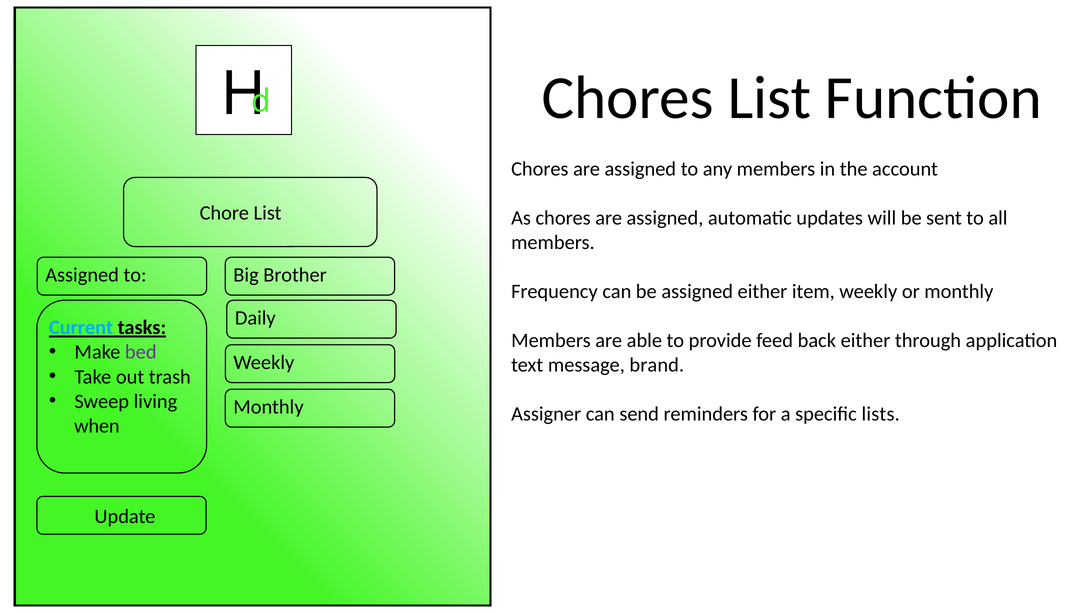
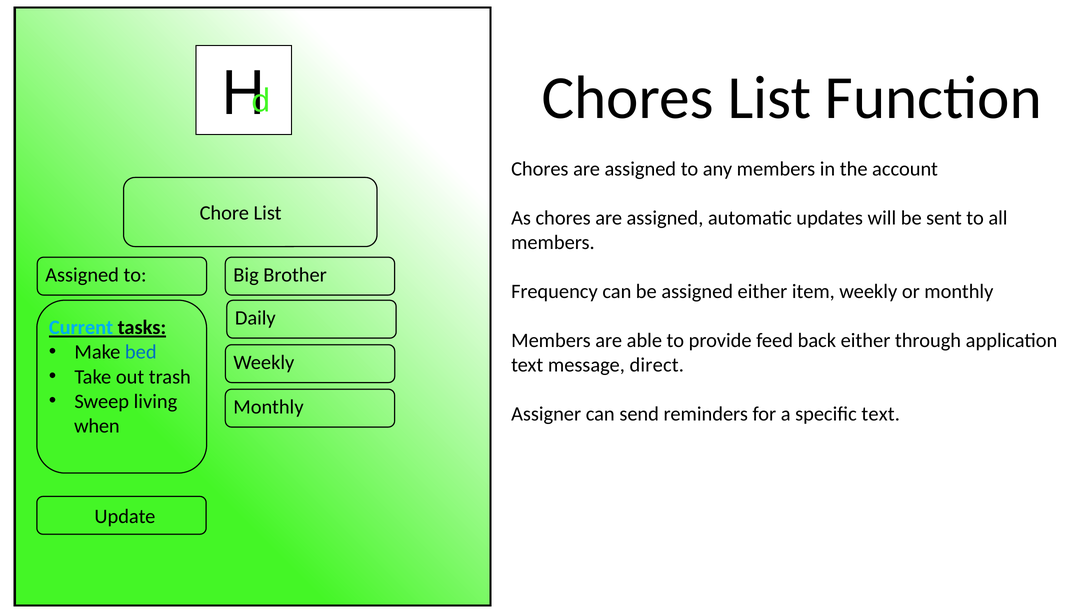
bed colour: purple -> blue (141, 352)
brand: brand -> direct (657, 365)
specific lists: lists -> text (881, 414)
